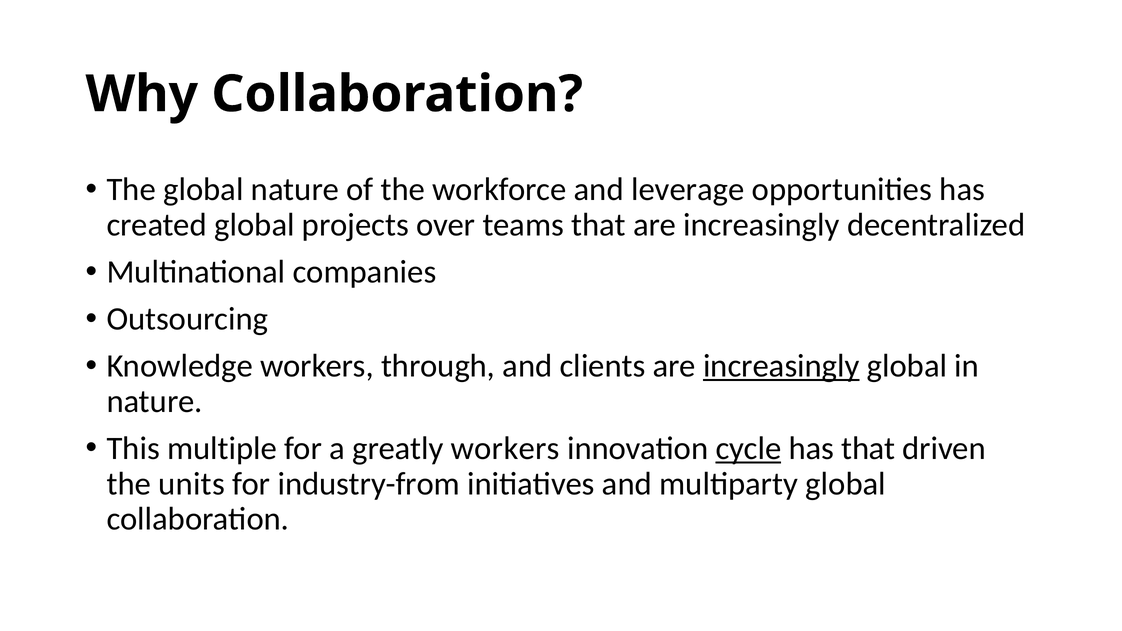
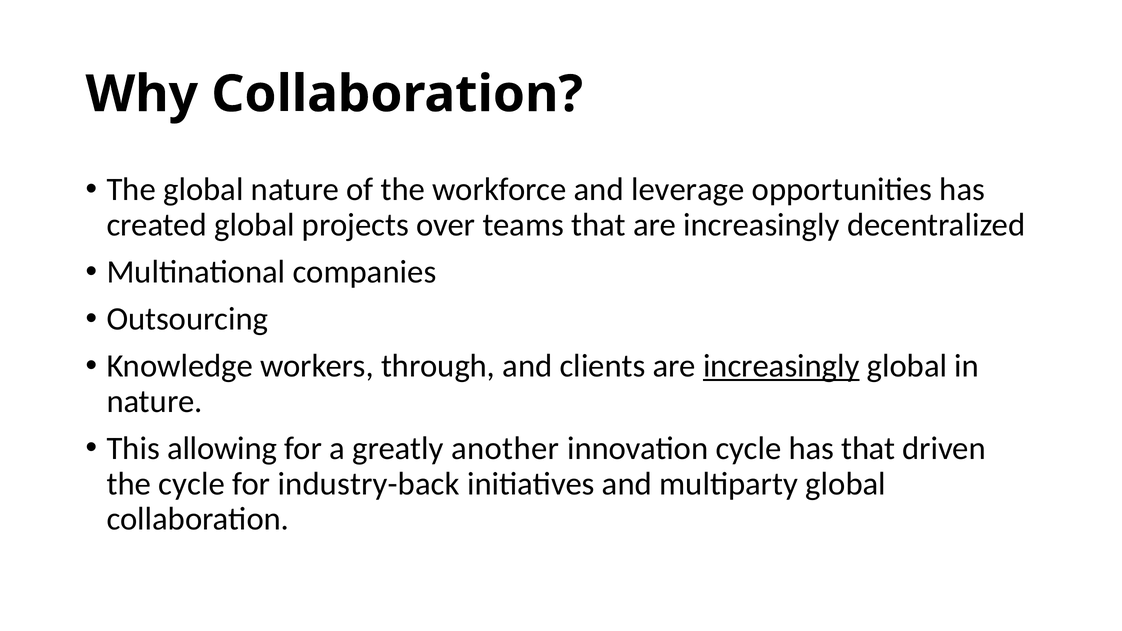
multiple: multiple -> allowing (222, 449)
greatly workers: workers -> another (505, 449)
cycle underline: present -> none (748, 449)
the units: units -> cycle (192, 484)
industry-from: industry-from -> industry-back (369, 484)
